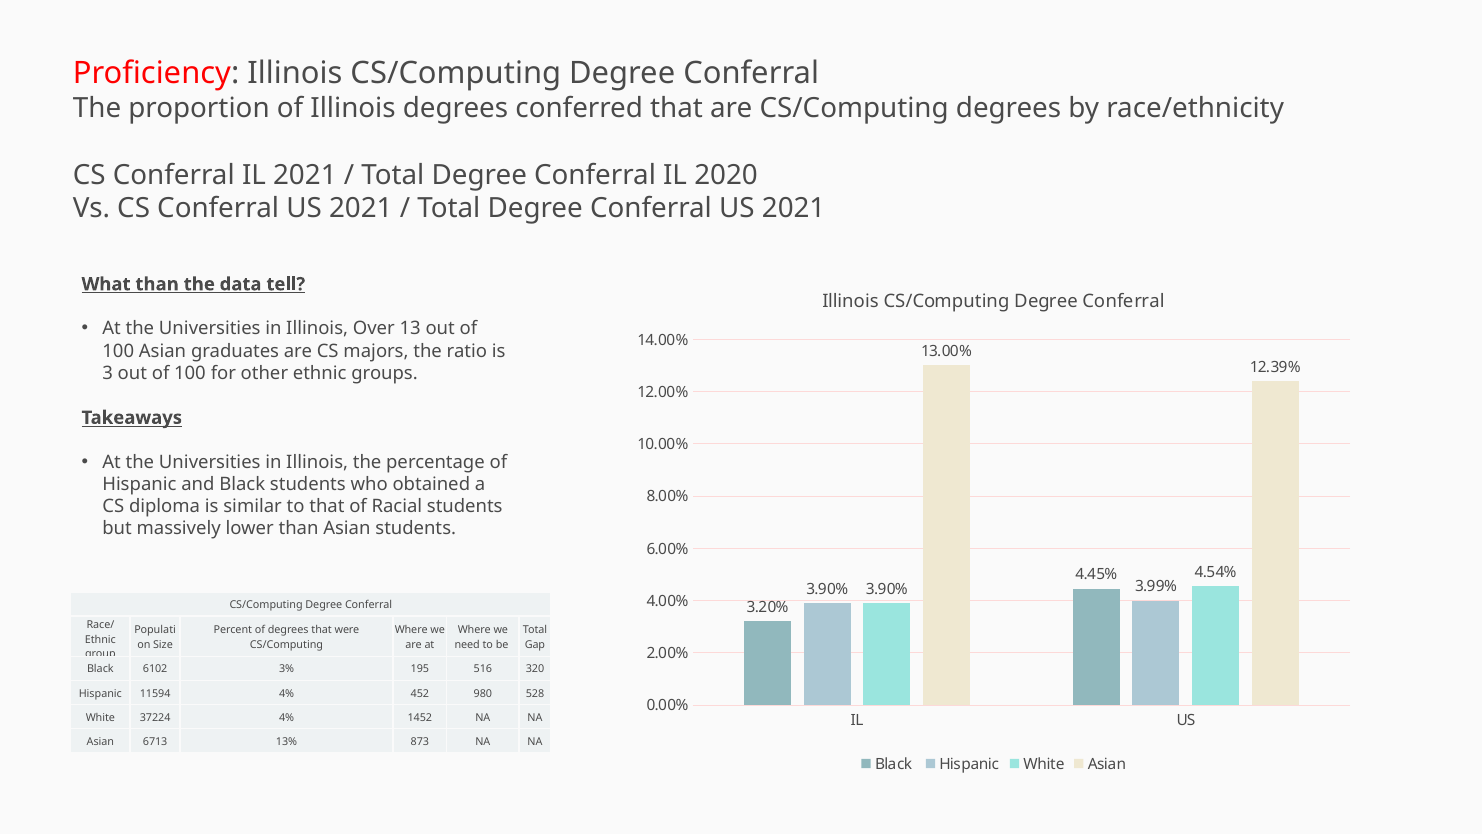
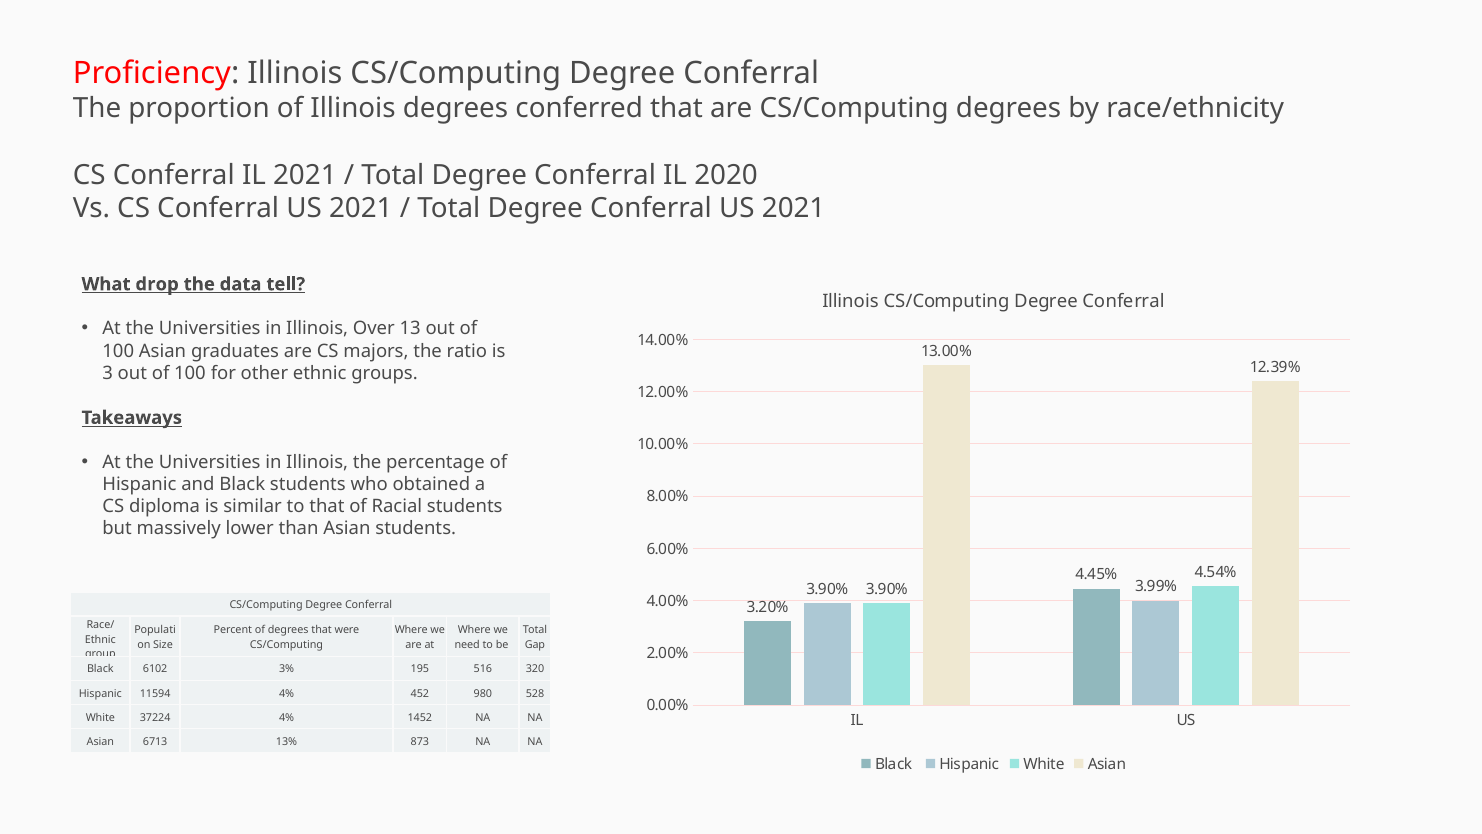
What than: than -> drop (157, 284)
